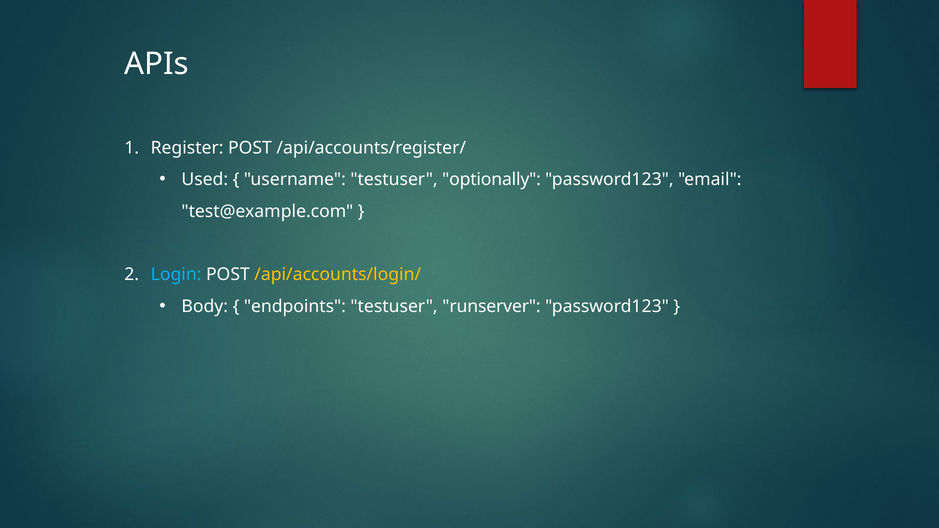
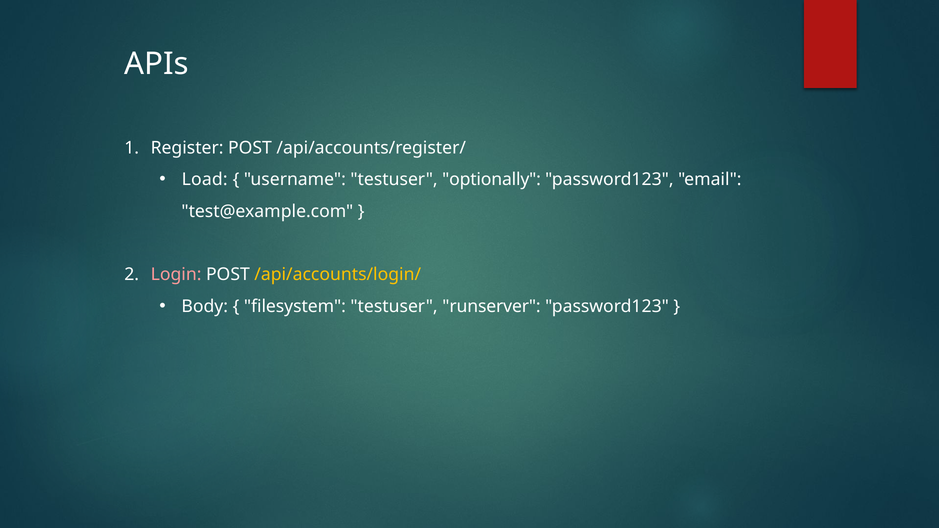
Used: Used -> Load (205, 180)
Login colour: light blue -> pink (176, 275)
endpoints: endpoints -> filesystem (295, 306)
